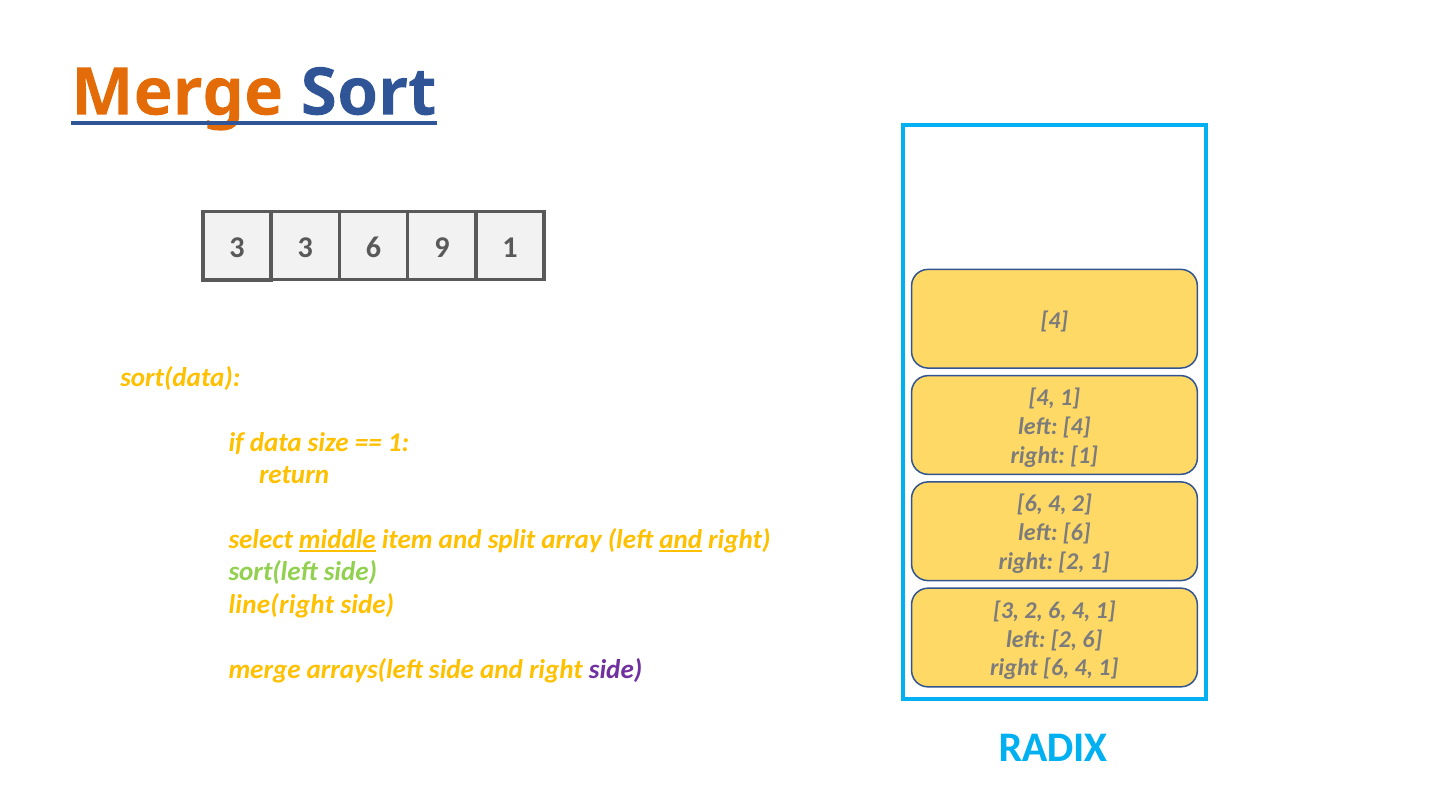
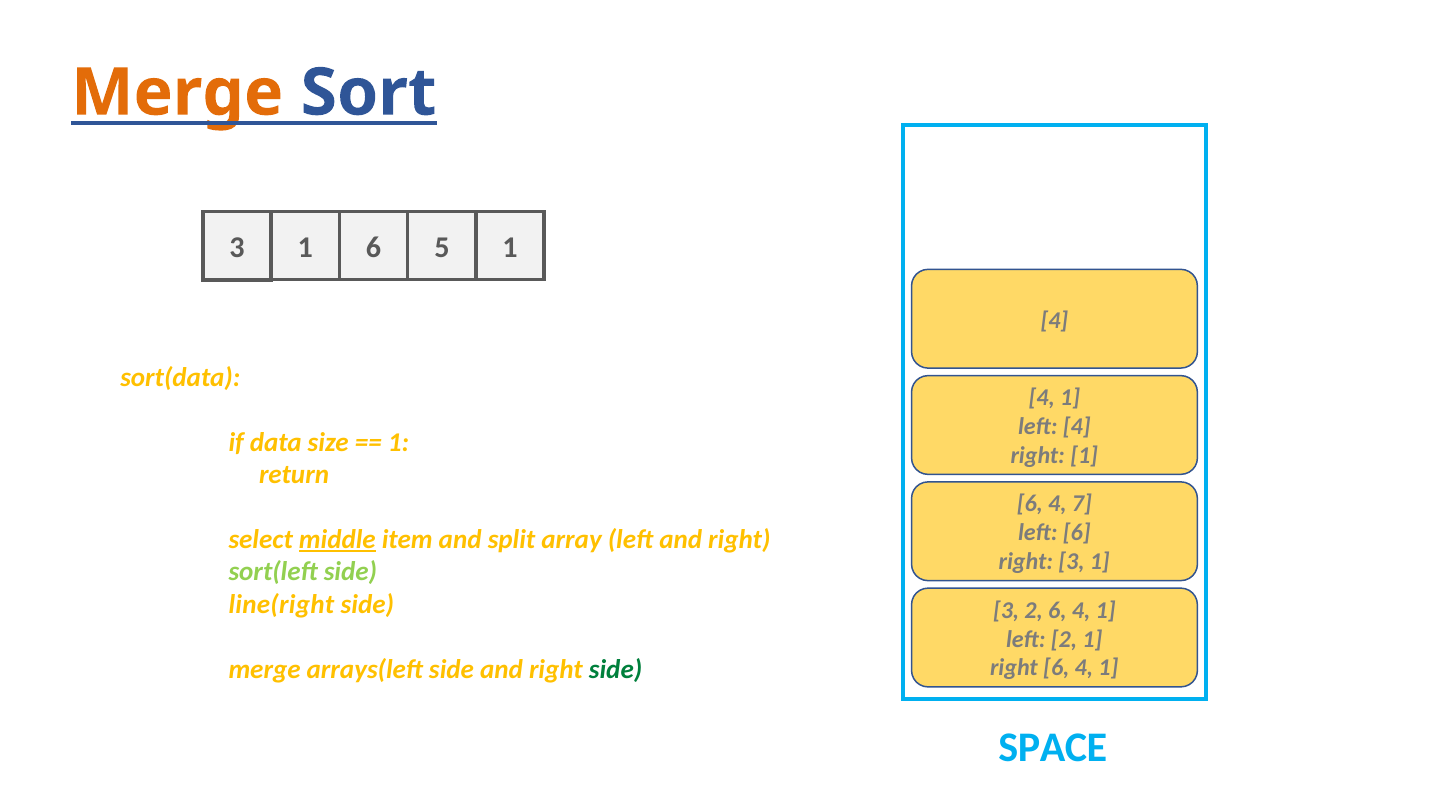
3: 3 -> 1 (305, 248)
9: 9 -> 5 (442, 248)
4 2: 2 -> 7 (1082, 504)
and underline: present -> none (681, 540)
right 2: 2 -> 3 (1071, 562)
left 2 6: 6 -> 1 (1092, 639)
side colour: purple -> green (616, 670)
RADIX: RADIX -> SPACE (1053, 748)
